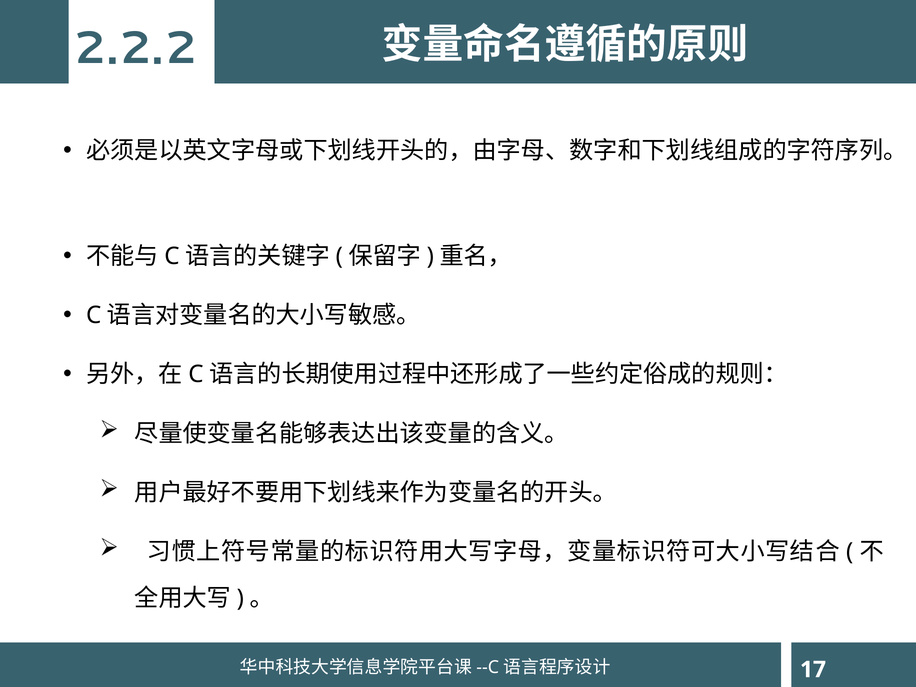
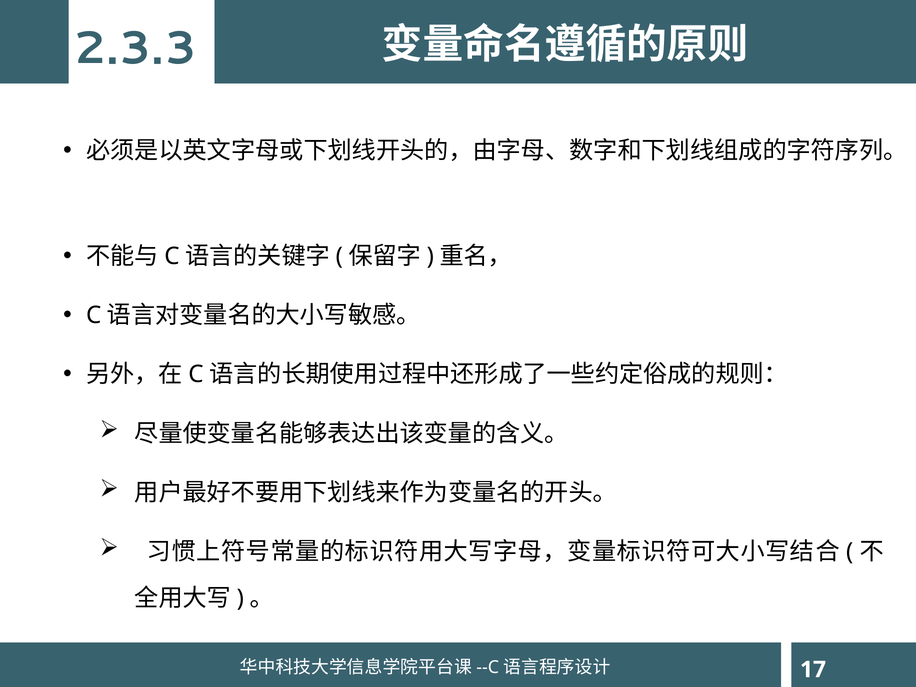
2.2.2: 2.2.2 -> 2.3.3 (135, 48)
